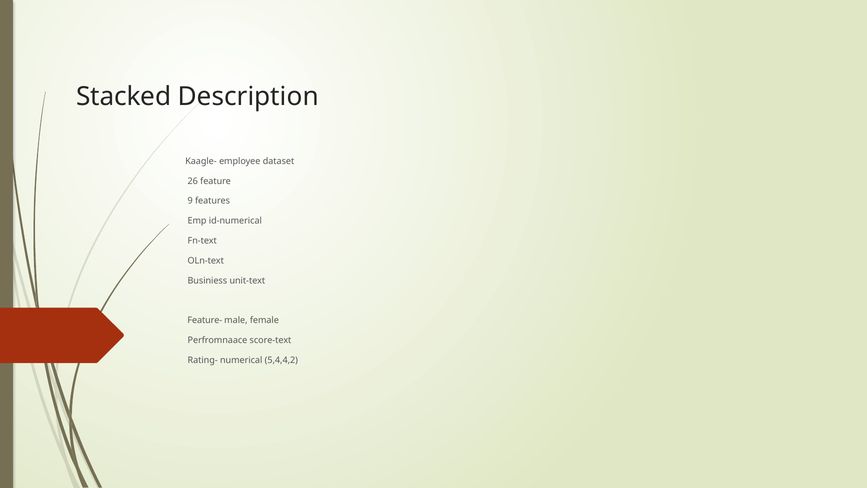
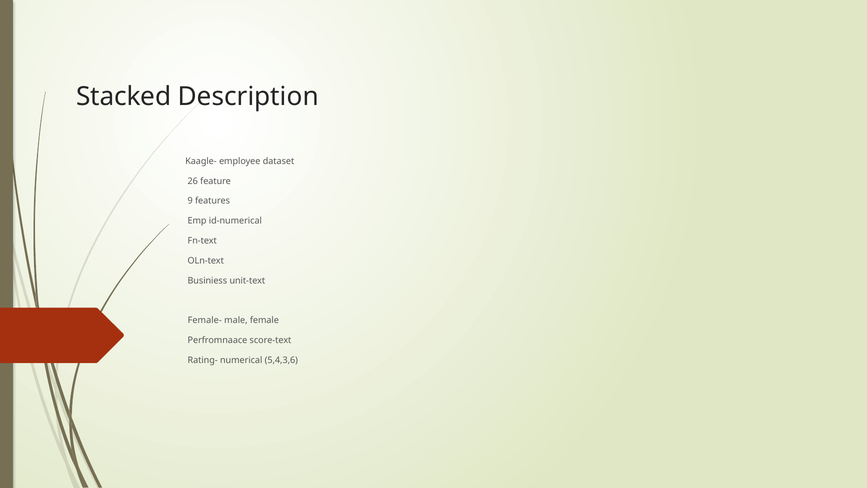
Feature-: Feature- -> Female- (205, 320)
5,4,4,2: 5,4,4,2 -> 5,4,3,6 (281, 360)
